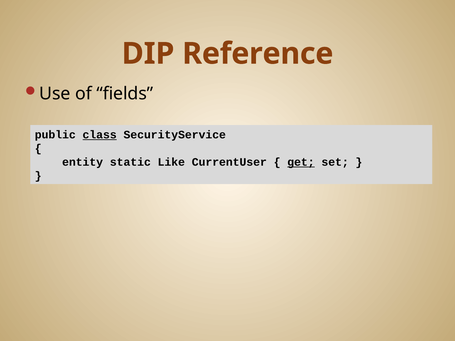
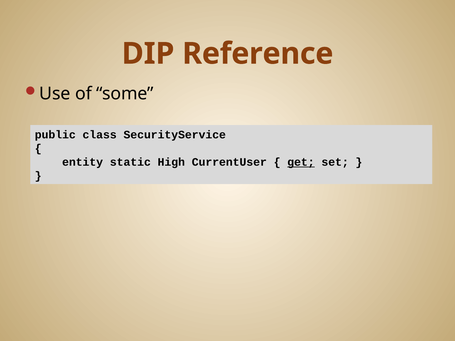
fields: fields -> some (125, 94)
class underline: present -> none (100, 135)
Like: Like -> High (171, 162)
